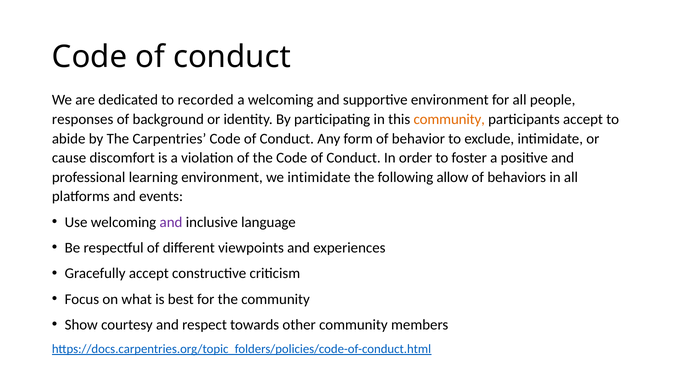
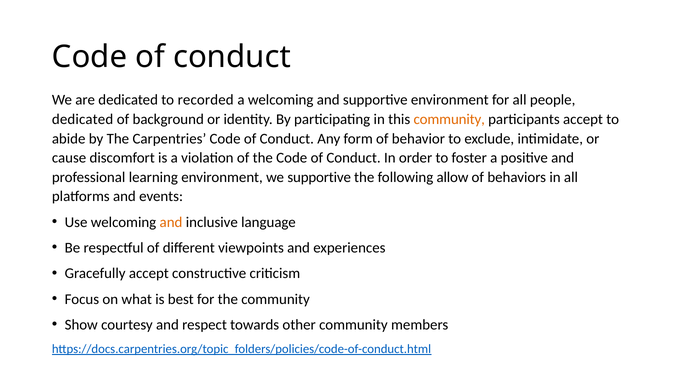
responses: responses -> dedicated (83, 119)
we intimidate: intimidate -> supportive (319, 177)
and colour: purple -> orange (171, 222)
